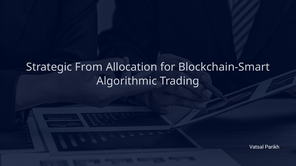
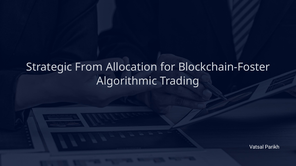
Blockchain-Smart: Blockchain-Smart -> Blockchain-Foster (224, 67)
